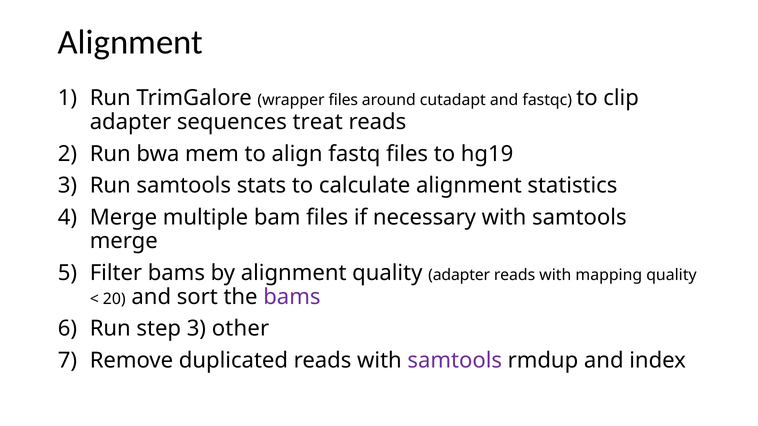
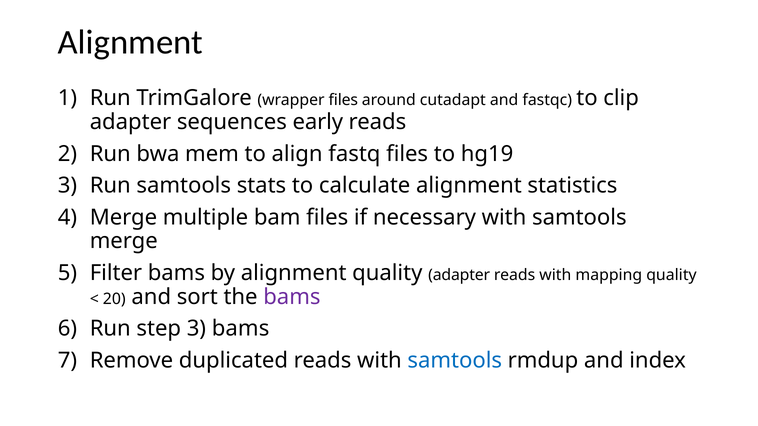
treat: treat -> early (318, 122)
3 other: other -> bams (241, 329)
samtools colour: purple -> blue (455, 361)
